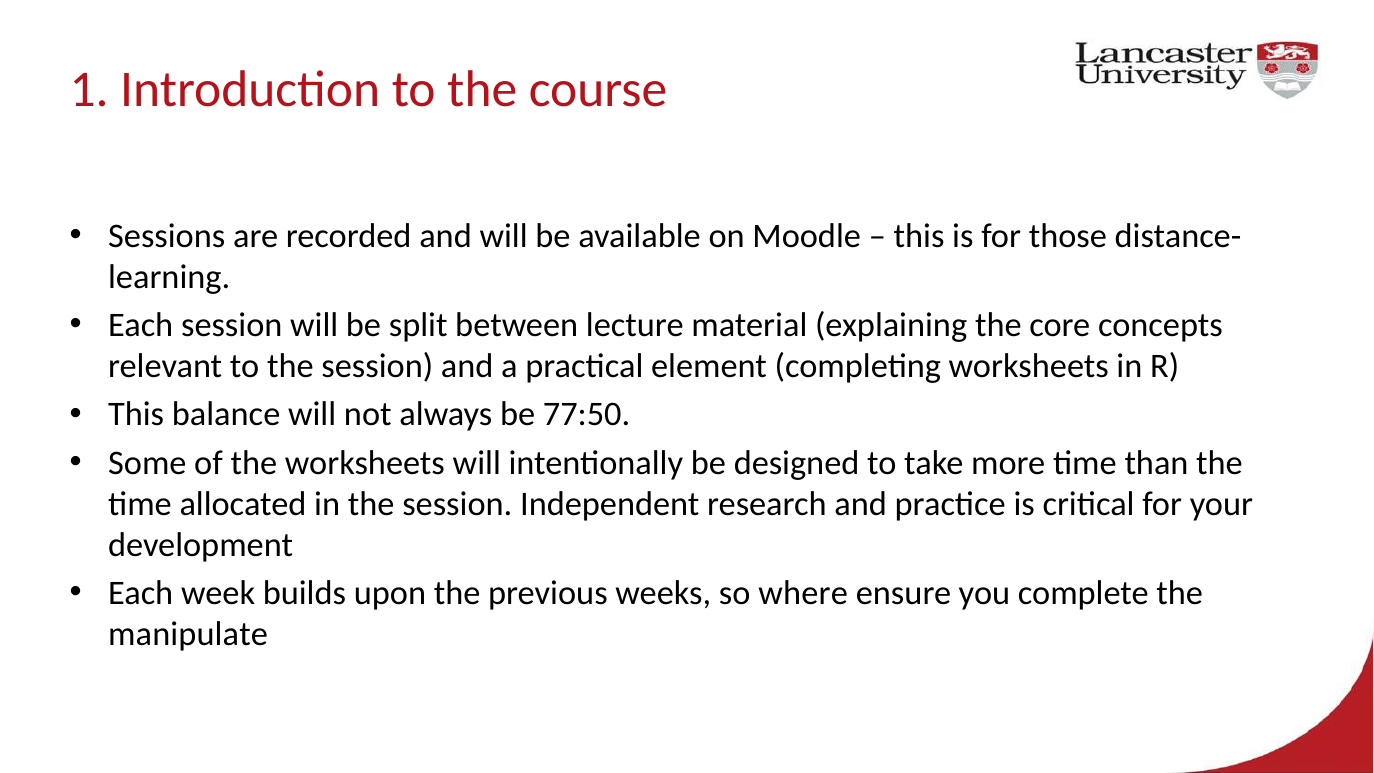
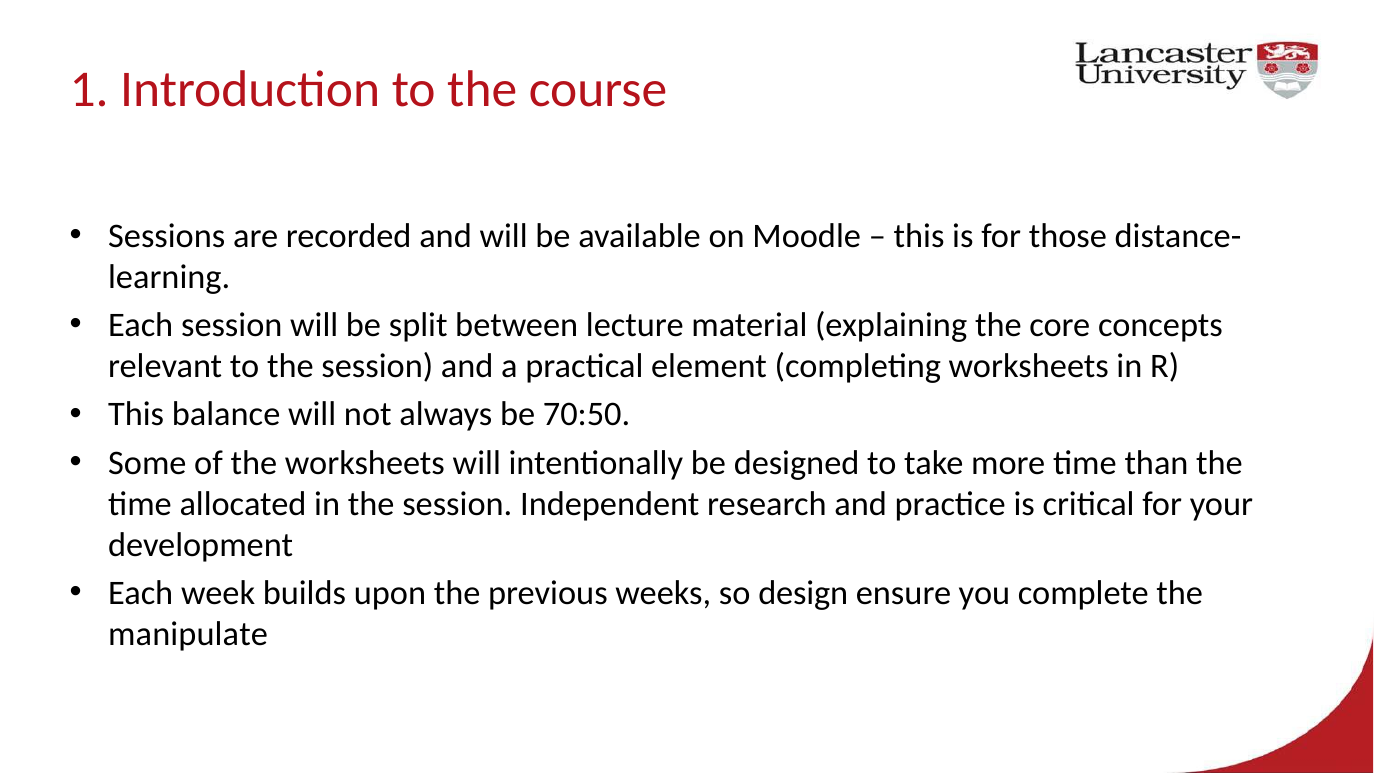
77:50: 77:50 -> 70:50 (587, 415)
where: where -> design (803, 593)
